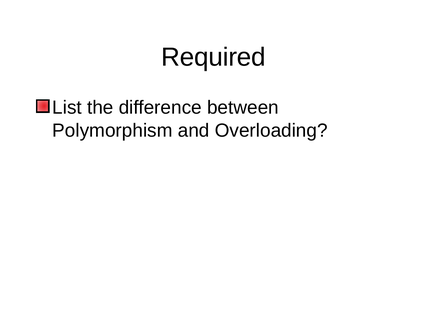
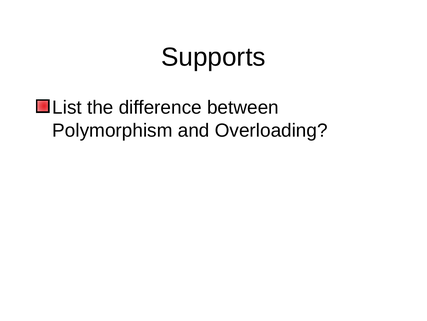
Required: Required -> Supports (213, 57)
